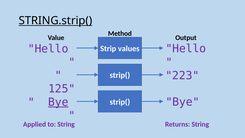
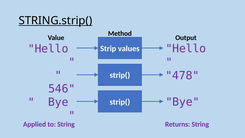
223: 223 -> 478 (182, 75)
125: 125 -> 546 (62, 89)
Bye underline: present -> none (58, 102)
